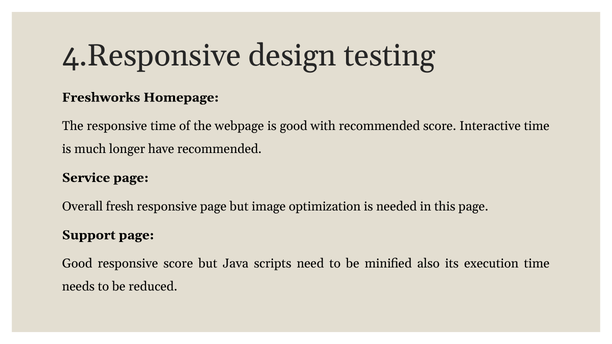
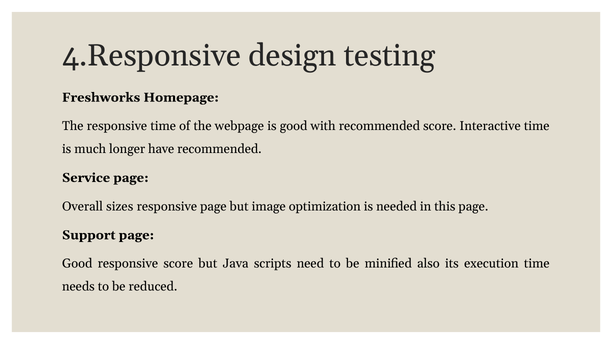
fresh: fresh -> sizes (120, 207)
